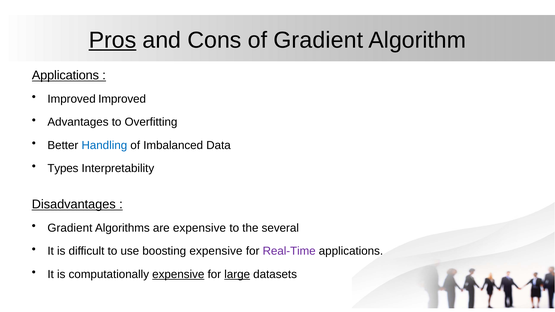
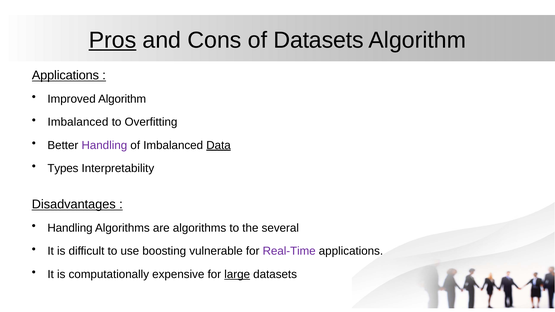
of Gradient: Gradient -> Datasets (319, 40)
Improved Improved: Improved -> Algorithm (122, 99)
Advantages: Advantages -> Imbalanced (78, 122)
Handling colour: blue -> purple (104, 145)
Data underline: none -> present (219, 145)
Gradient: Gradient -> Handling (70, 228)
are expensive: expensive -> algorithms (200, 228)
boosting expensive: expensive -> vulnerable (216, 251)
expensive underline: present -> none (178, 274)
